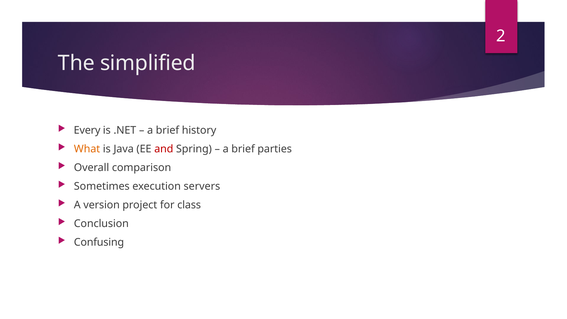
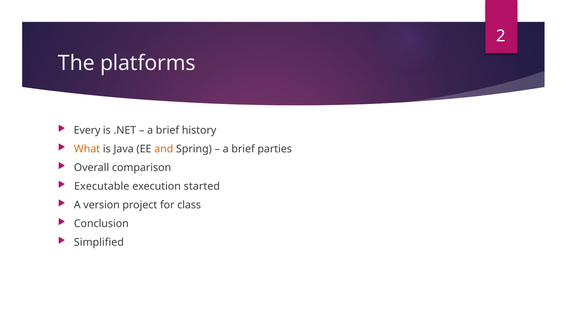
simplified: simplified -> platforms (148, 63)
and colour: red -> orange (164, 149)
Sometimes: Sometimes -> Executable (102, 186)
servers: servers -> started (202, 186)
Confusing: Confusing -> Simplified (99, 242)
